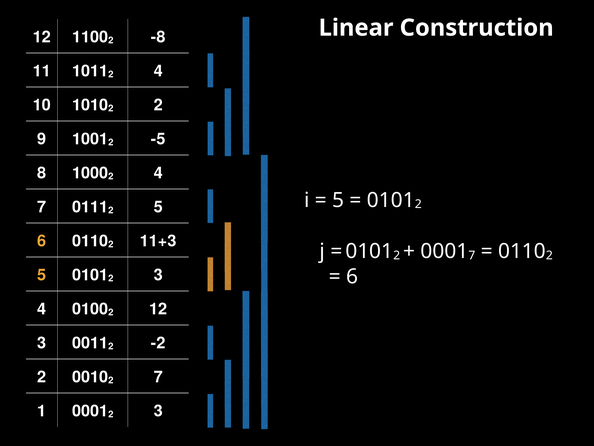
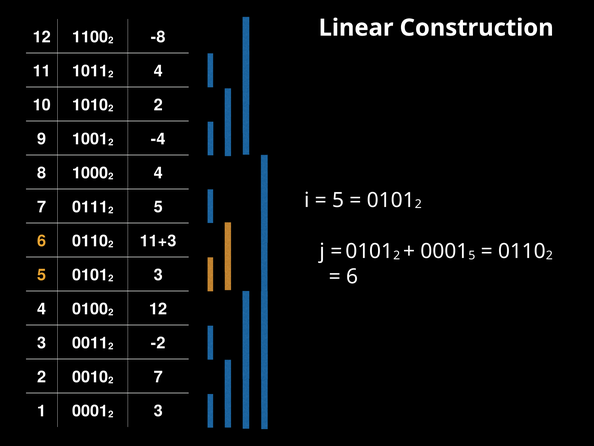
-5: -5 -> -4 (158, 139)
7: 7 -> 5 (472, 255)
